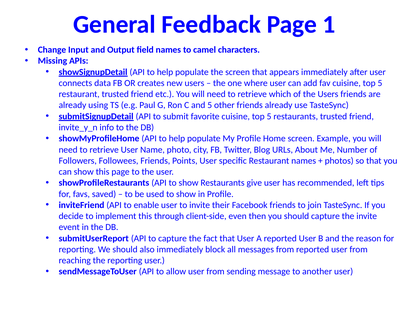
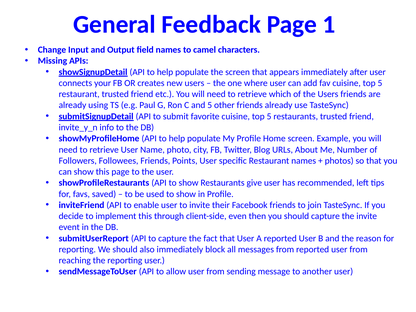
data: data -> your (103, 83)
